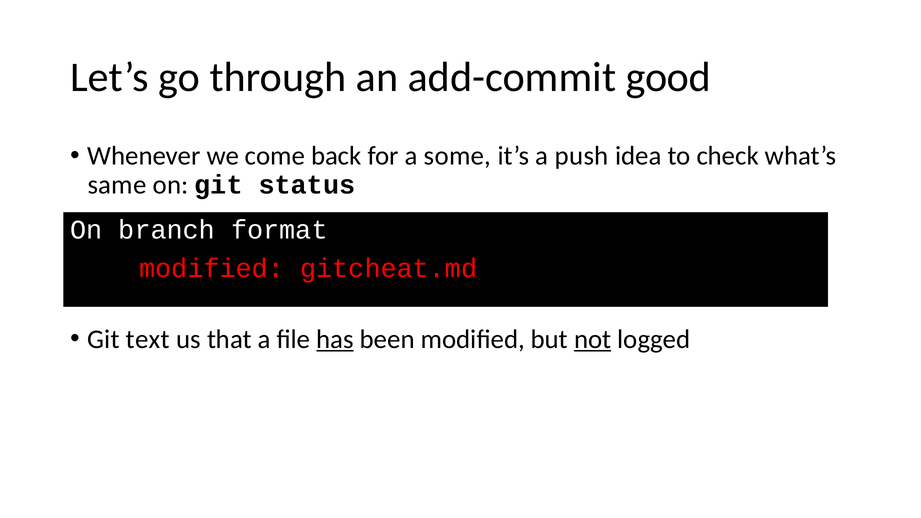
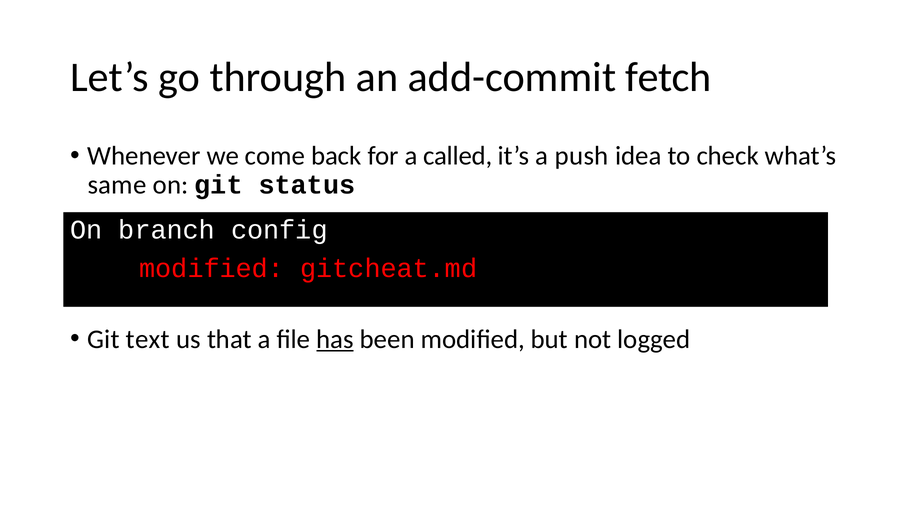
good: good -> fetch (668, 77)
some: some -> called (458, 156)
format: format -> config (279, 230)
not underline: present -> none (593, 339)
